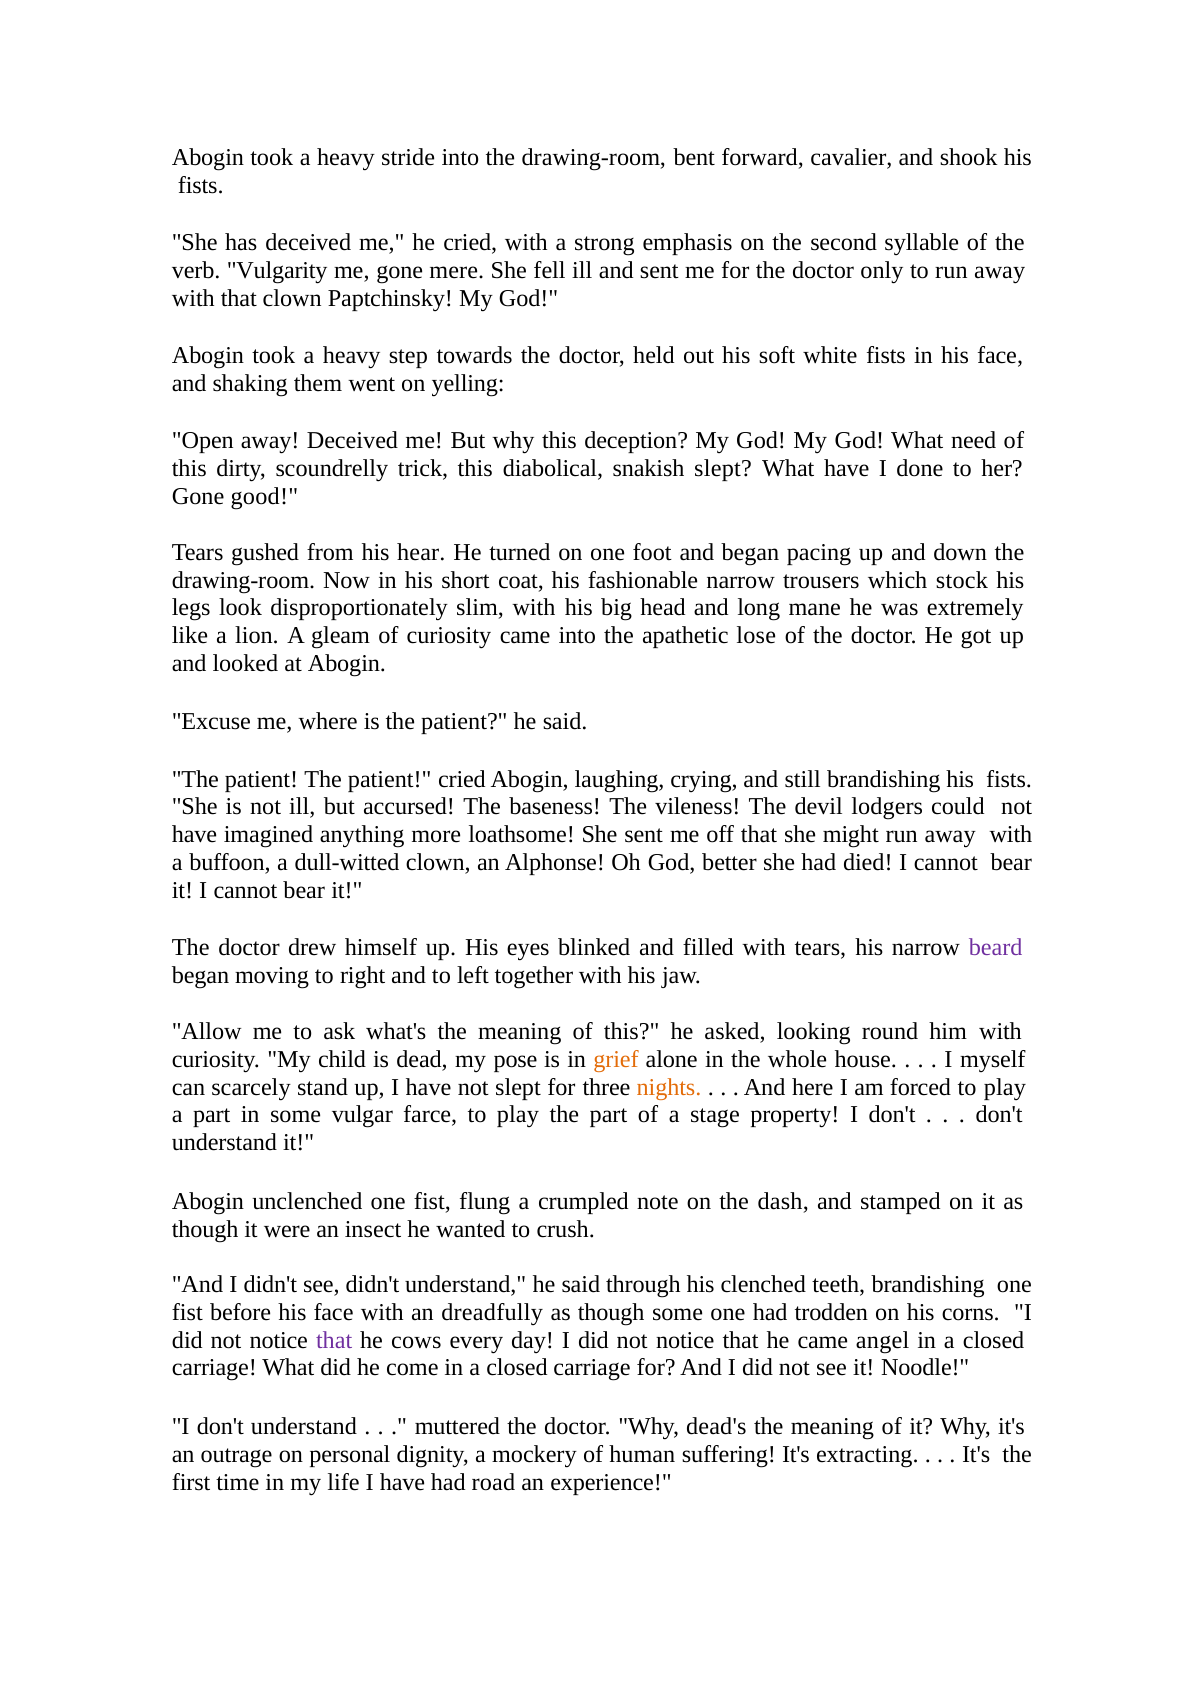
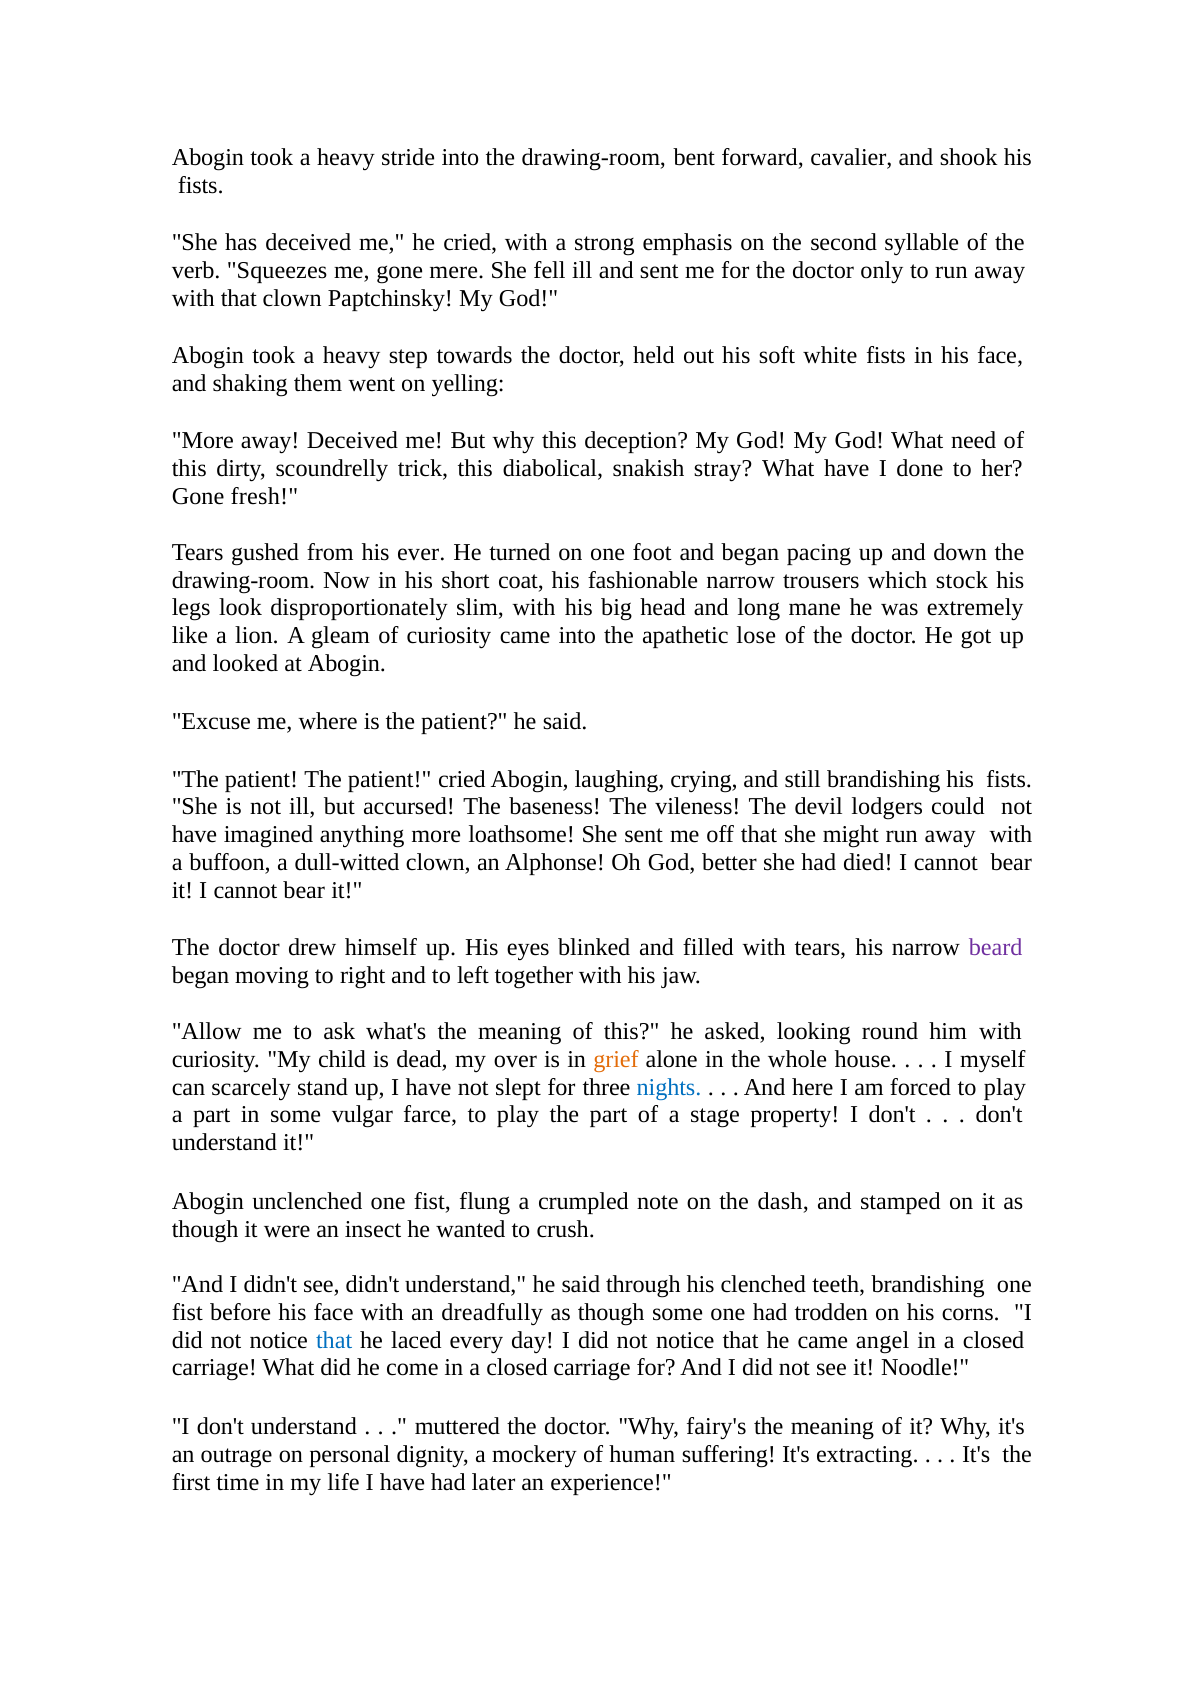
Vulgarity: Vulgarity -> Squeezes (277, 271)
Open: Open -> More (203, 441)
snakish slept: slept -> stray (723, 469)
good: good -> fresh (264, 497)
hear: hear -> ever (421, 553)
pose: pose -> over (515, 1060)
nights colour: orange -> blue (669, 1088)
that colour: purple -> blue (334, 1341)
cows: cows -> laced (416, 1341)
dead's: dead's -> fairy's (716, 1427)
road: road -> later (493, 1483)
